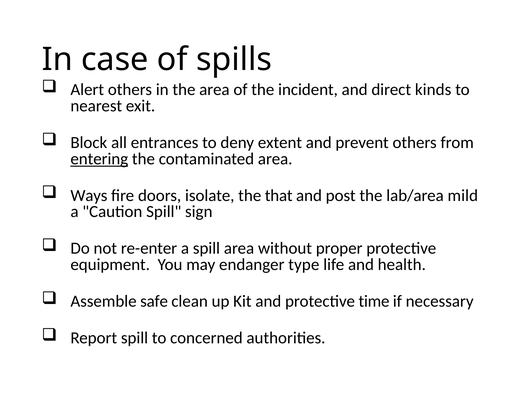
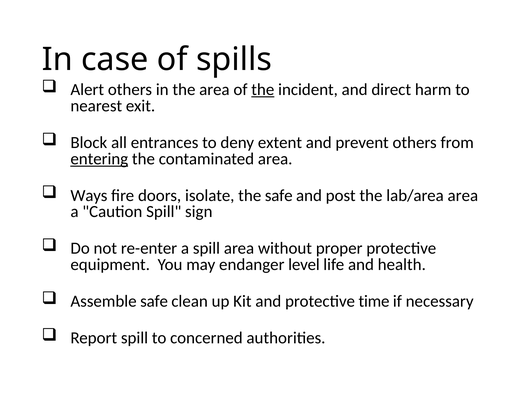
the underline: none -> present (263, 90)
kinds: kinds -> harm (433, 90)
the that: that -> safe (279, 195)
lab/area mild: mild -> area (463, 195)
type: type -> level (304, 264)
